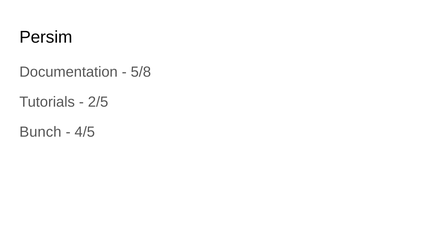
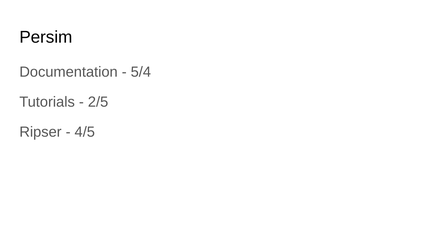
5/8: 5/8 -> 5/4 (141, 72)
Bunch: Bunch -> Ripser (40, 132)
